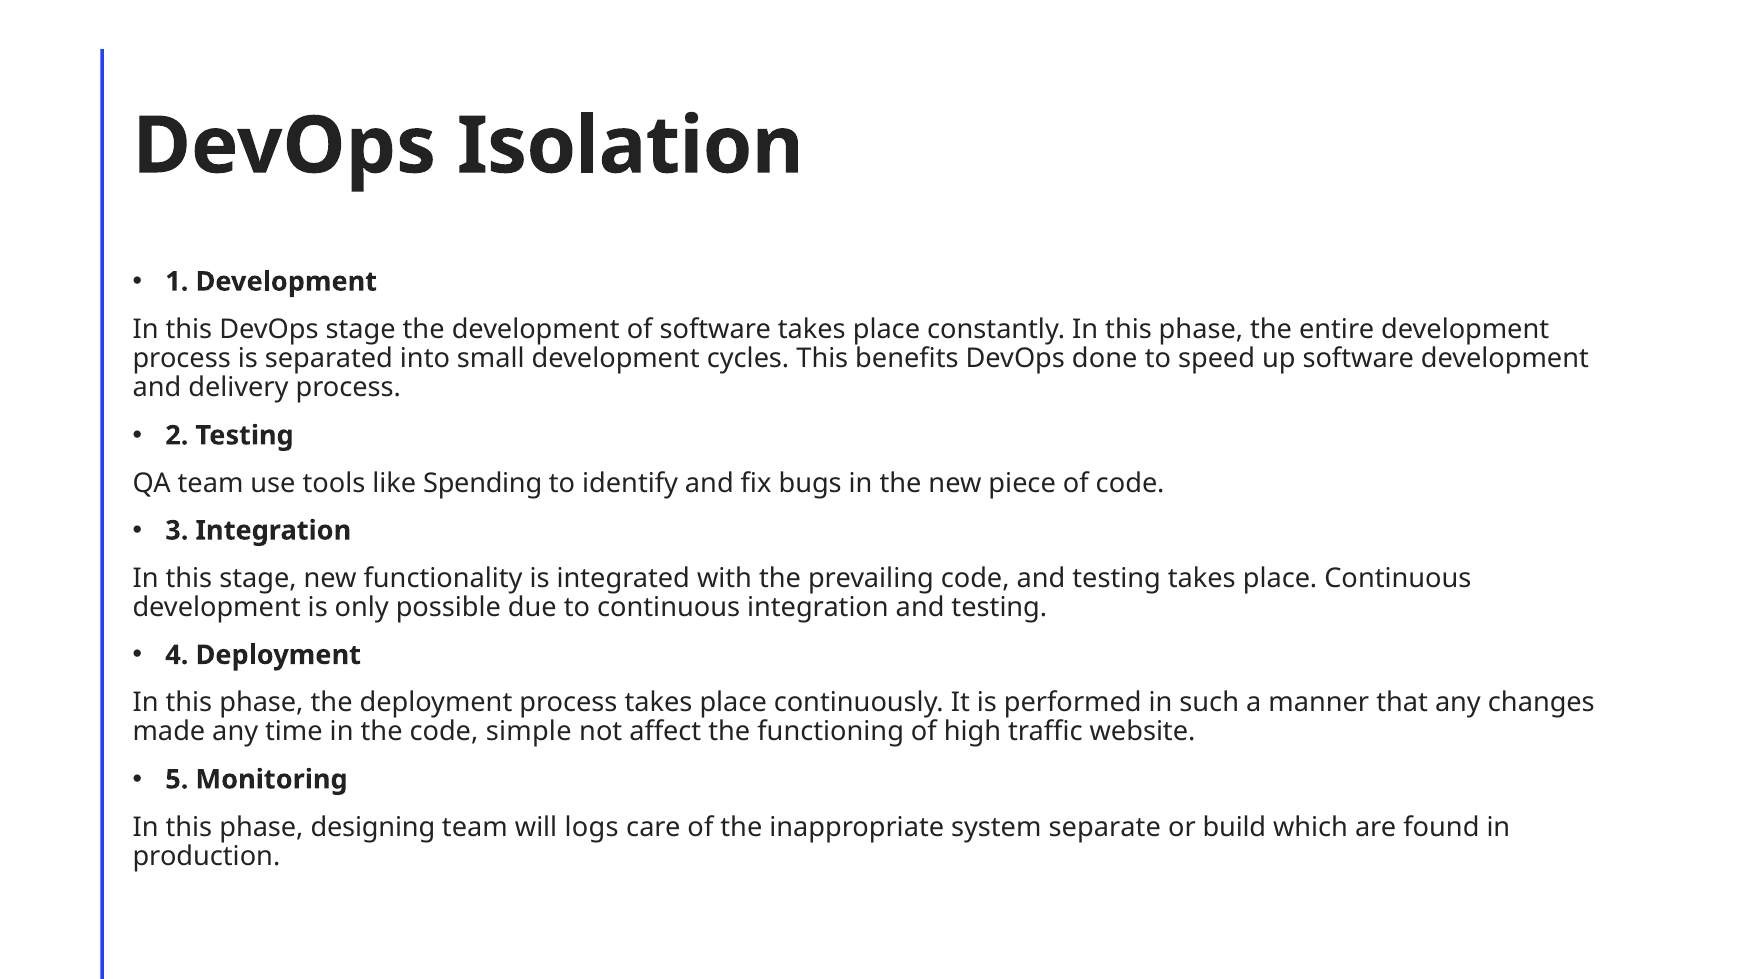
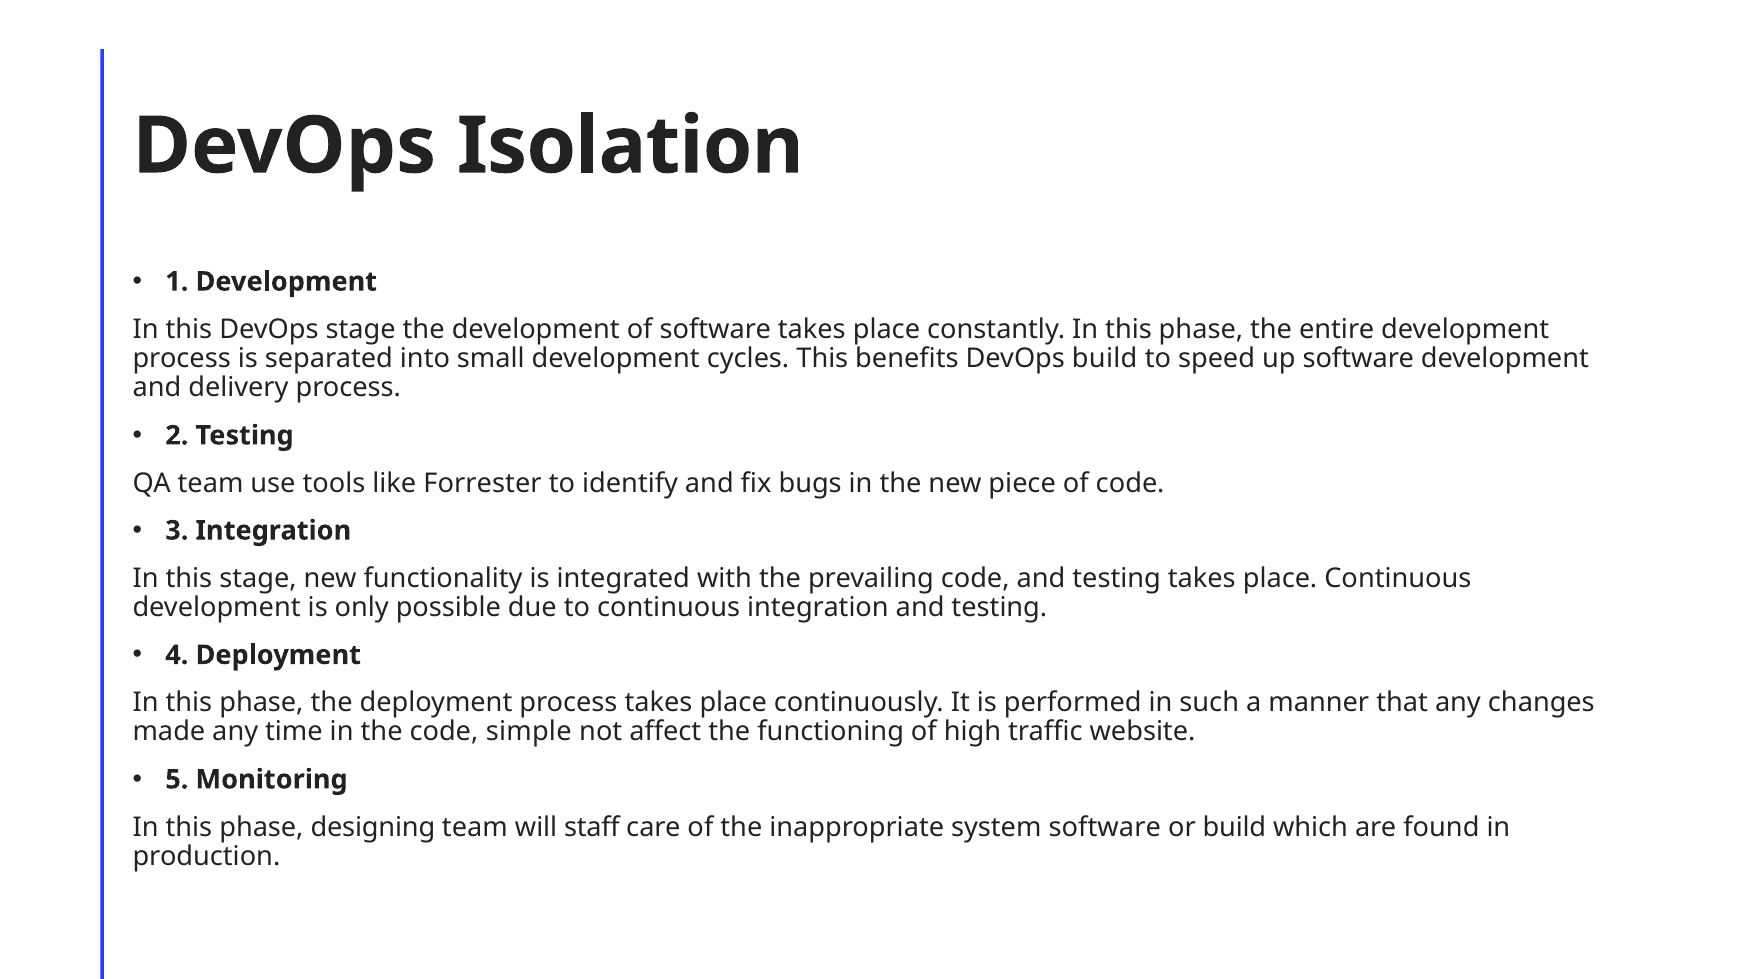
DevOps done: done -> build (1105, 358)
Spending: Spending -> Forrester (482, 483)
logs: logs -> staff (592, 827)
system separate: separate -> software (1105, 827)
